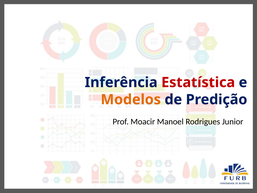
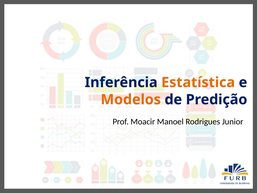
Estatística colour: red -> orange (198, 82)
